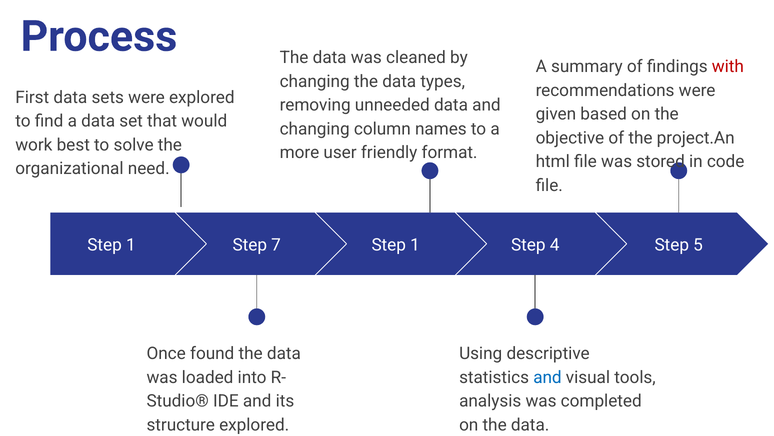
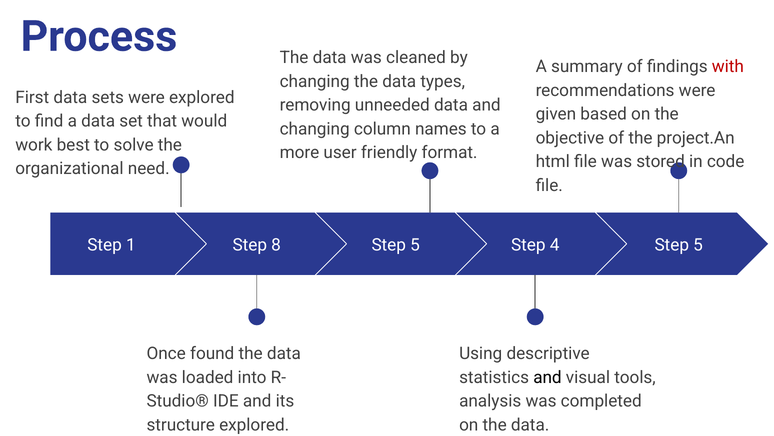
7: 7 -> 8 (276, 245)
1: 1 -> 5 (415, 245)
and colour: blue -> black (547, 377)
